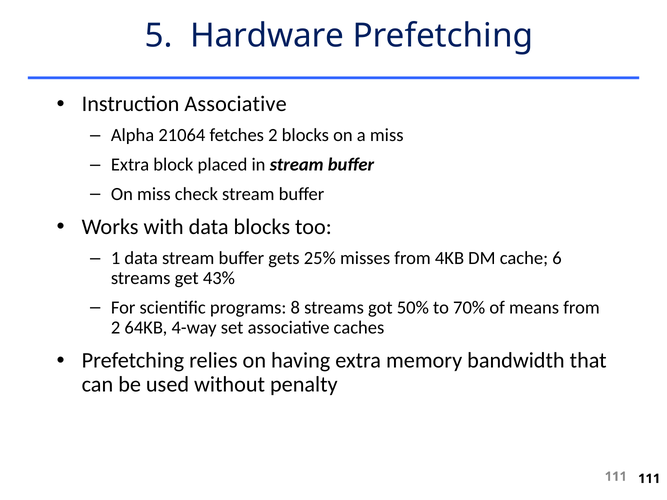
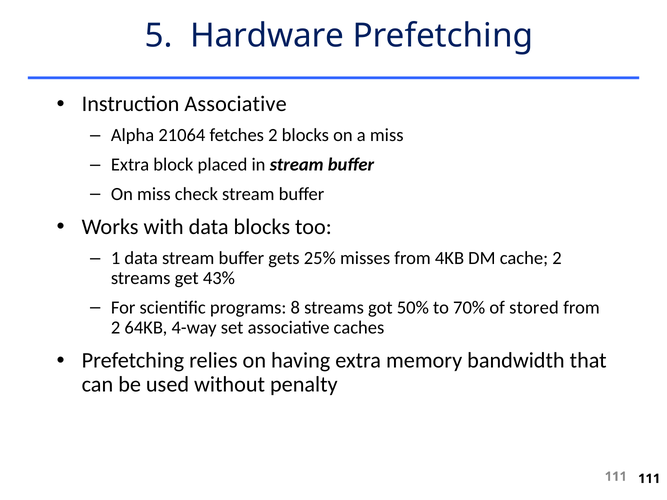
cache 6: 6 -> 2 (557, 258)
means: means -> stored (534, 308)
